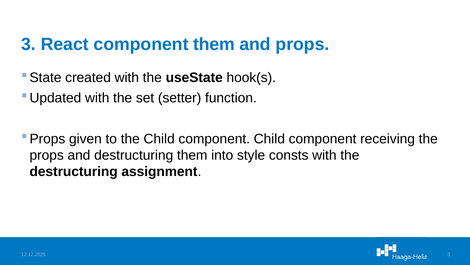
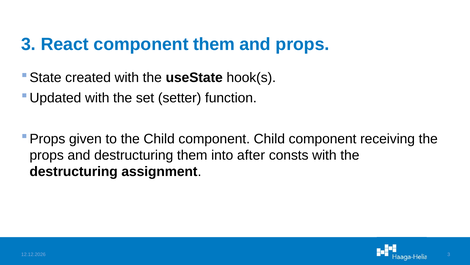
style: style -> after (251, 155)
